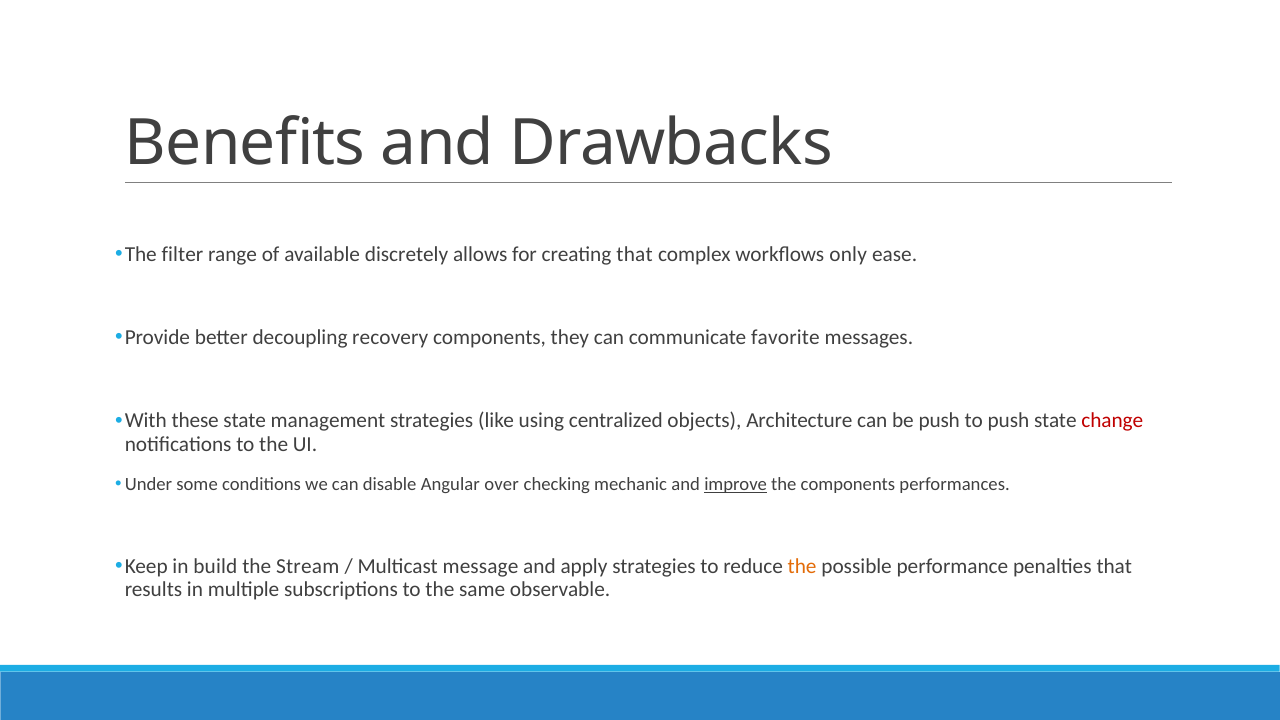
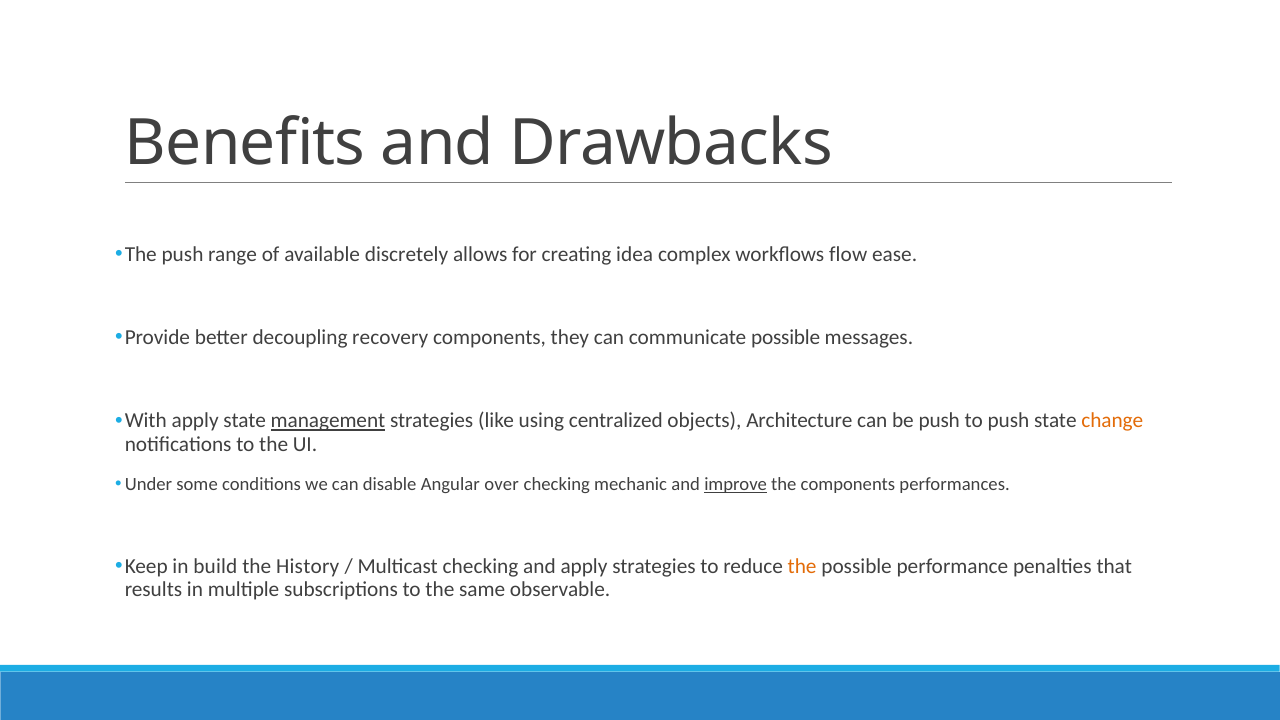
The filter: filter -> push (183, 254)
creating that: that -> idea (635, 254)
only: only -> flow (848, 254)
communicate favorite: favorite -> possible (786, 338)
With these: these -> apply (195, 421)
management underline: none -> present (328, 421)
change colour: red -> orange (1112, 421)
Stream: Stream -> History (308, 566)
Multicast message: message -> checking (481, 566)
